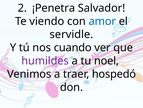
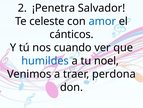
viendo: viendo -> celeste (47, 21)
servidle: servidle -> cánticos (72, 34)
humildes colour: purple -> blue (45, 60)
hospedó: hospedó -> perdona (114, 74)
